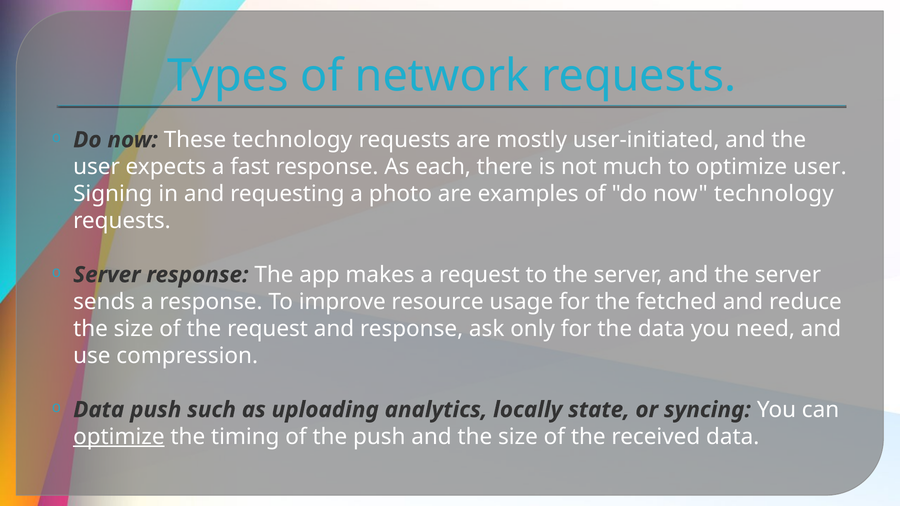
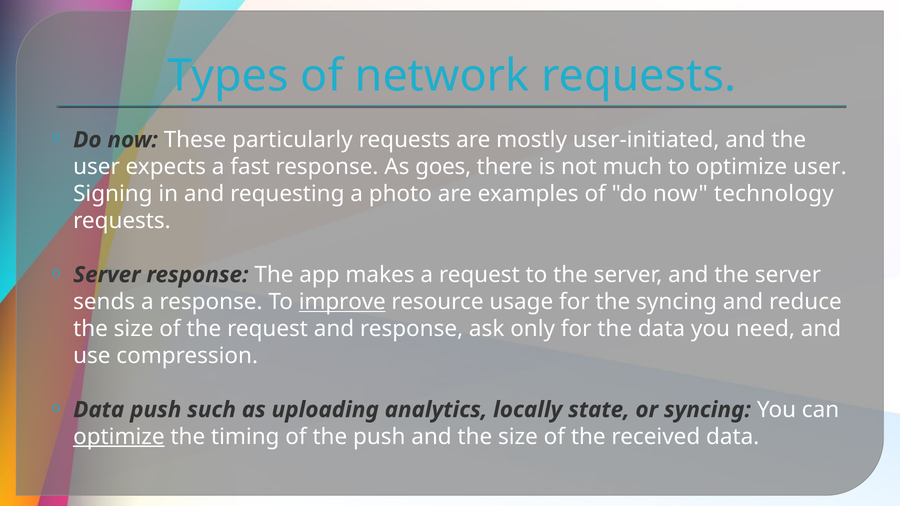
These technology: technology -> particularly (292, 140)
each: each -> goes (443, 167)
improve underline: none -> present (342, 302)
the fetched: fetched -> syncing (677, 302)
